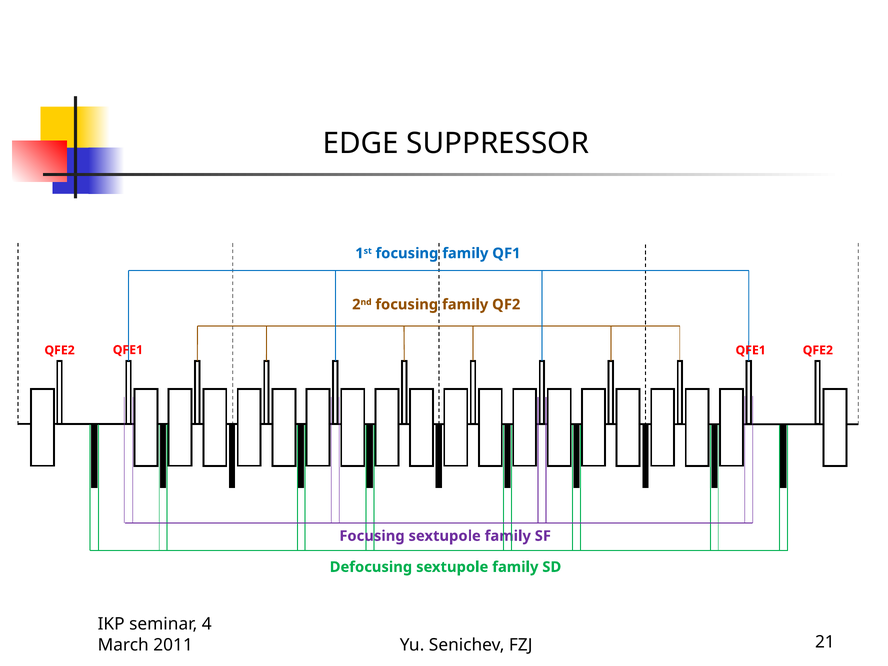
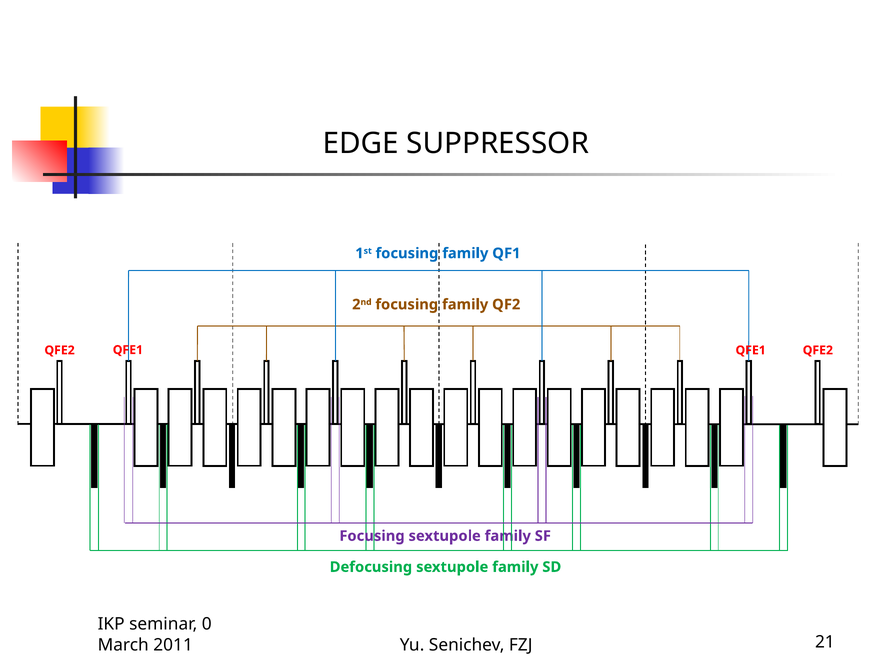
4: 4 -> 0 (207, 624)
